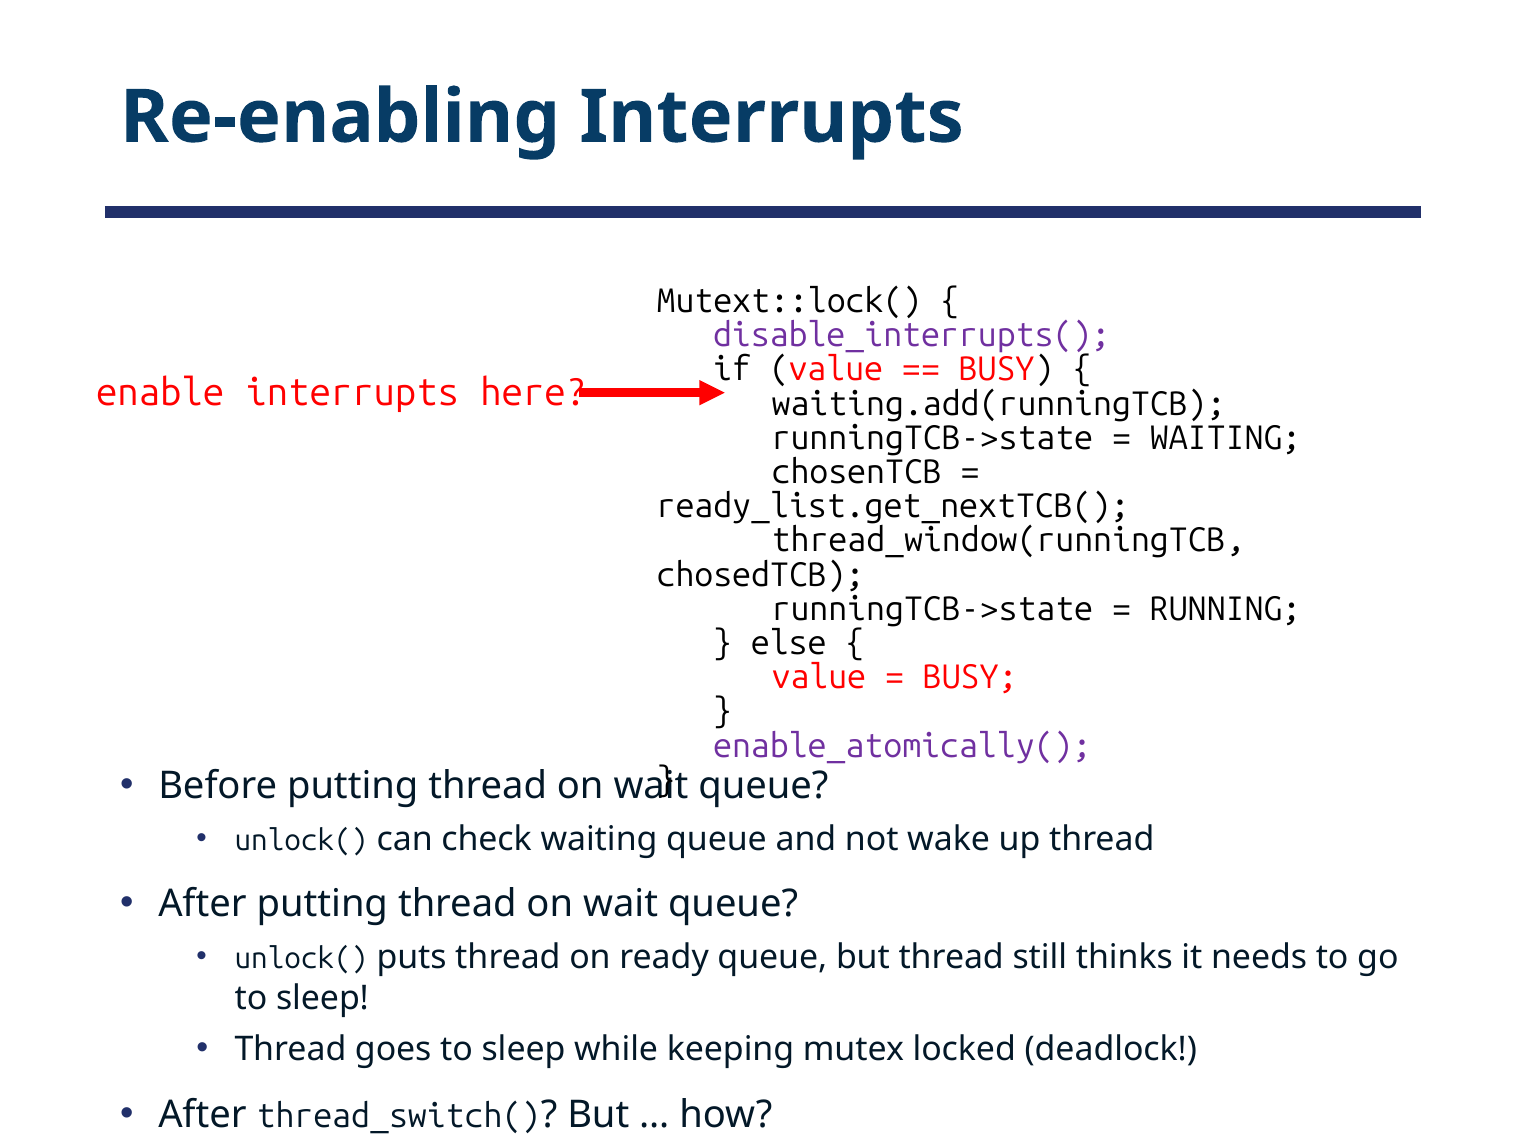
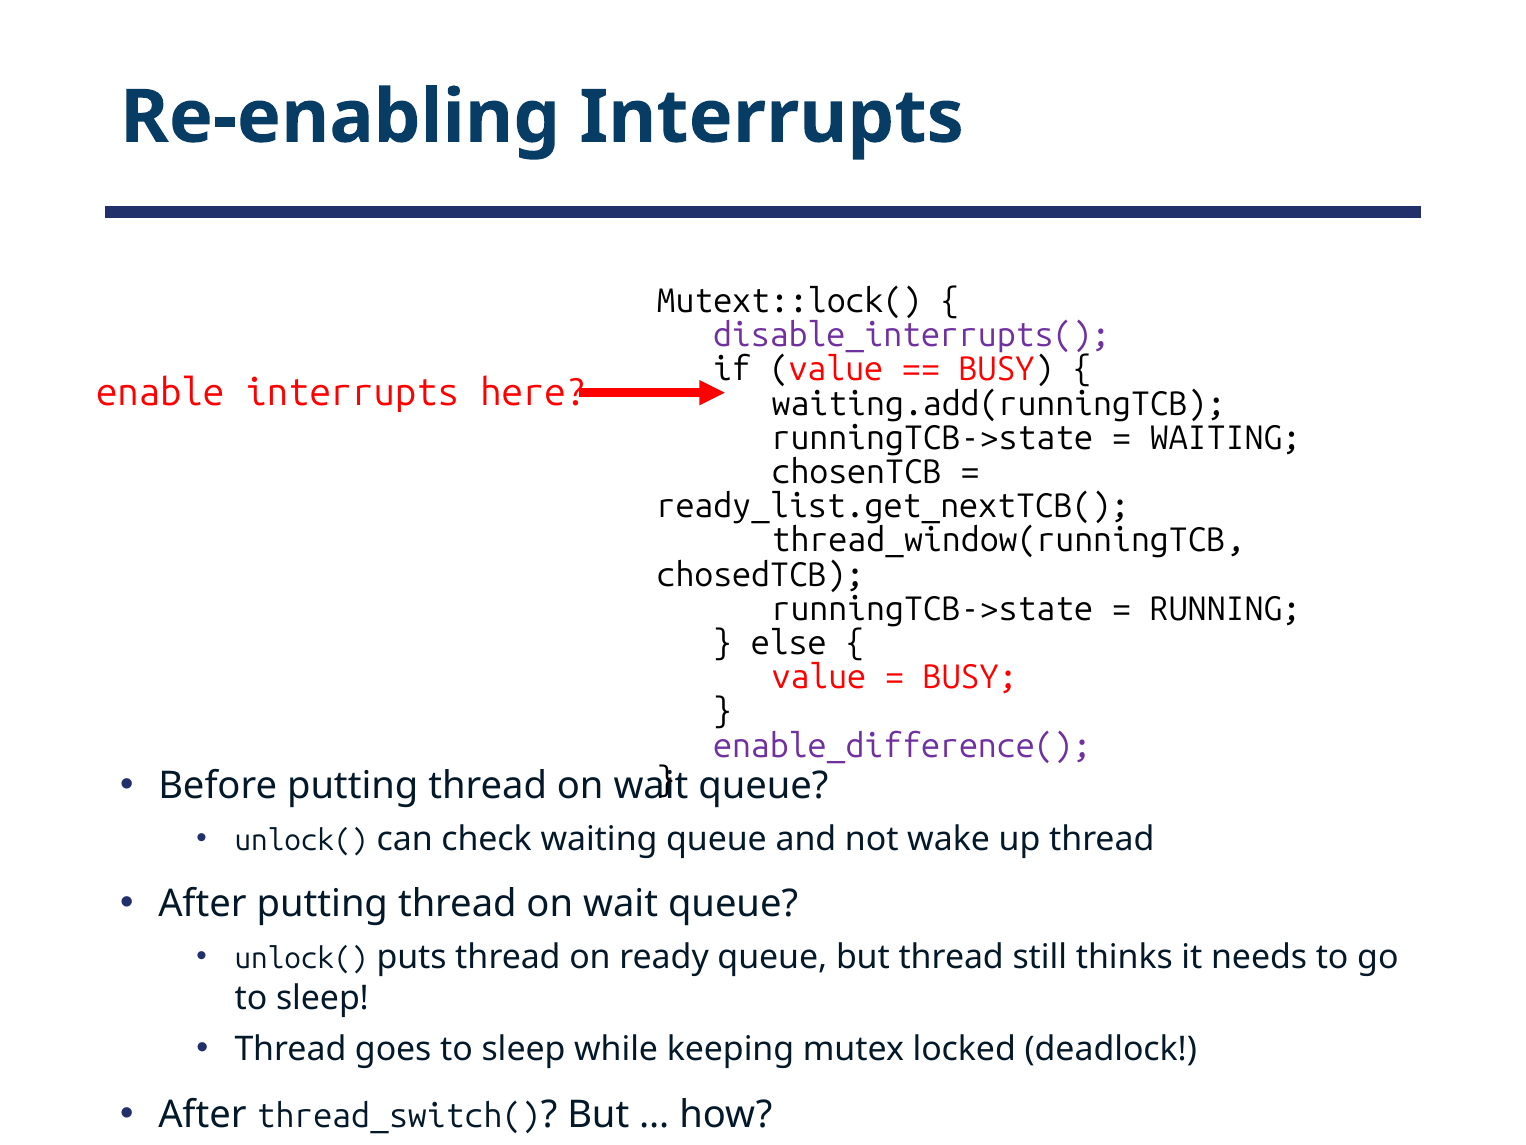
enable_atomically(: enable_atomically( -> enable_difference( (902, 746)
